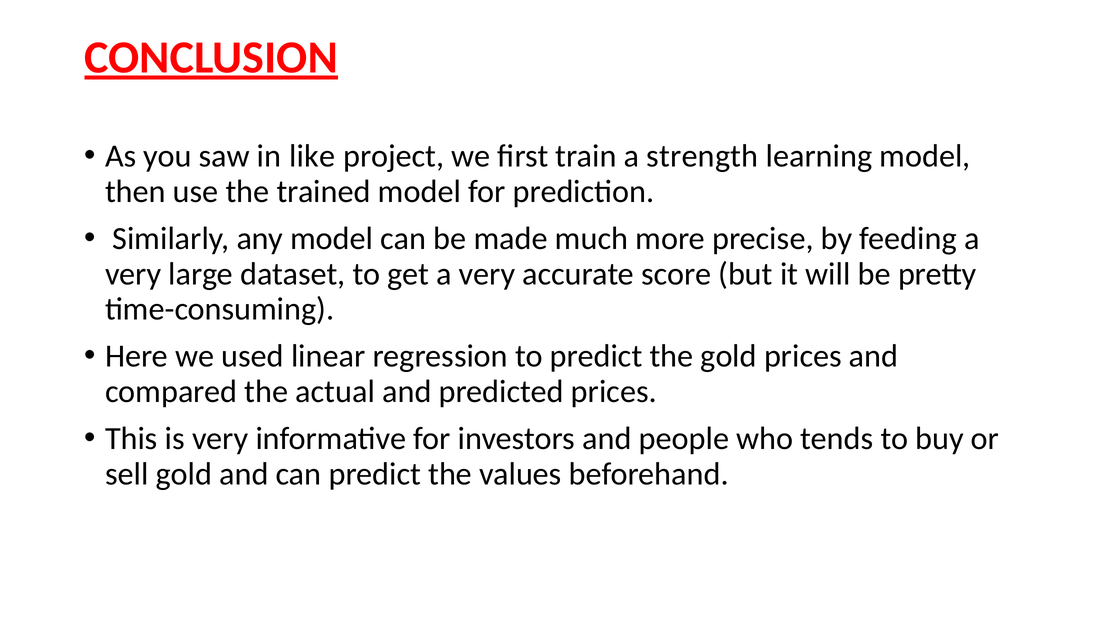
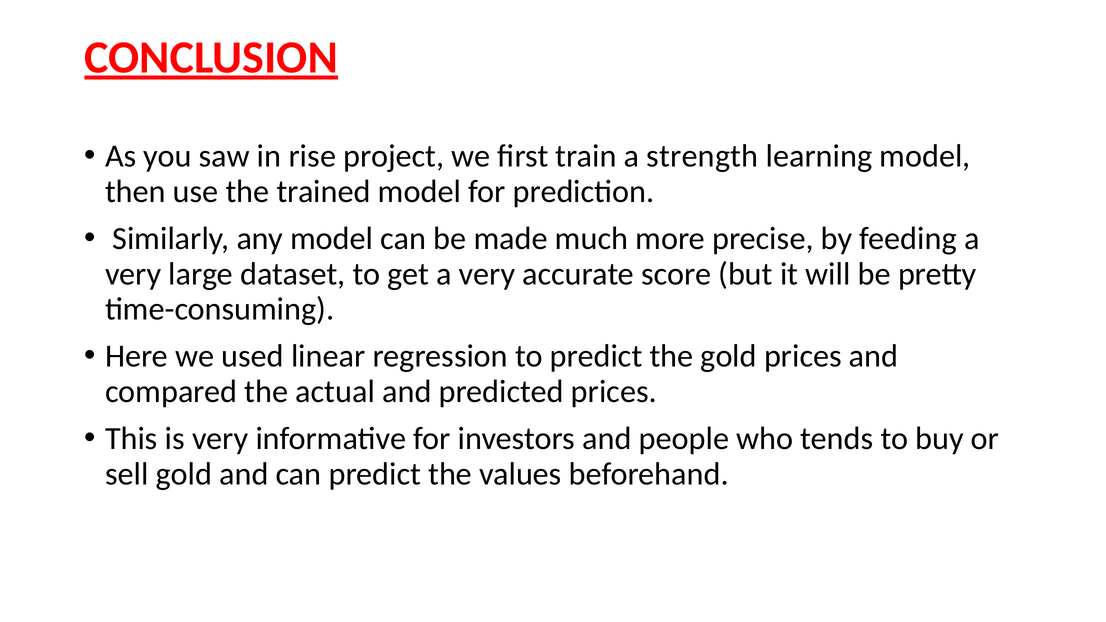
like: like -> rise (312, 156)
